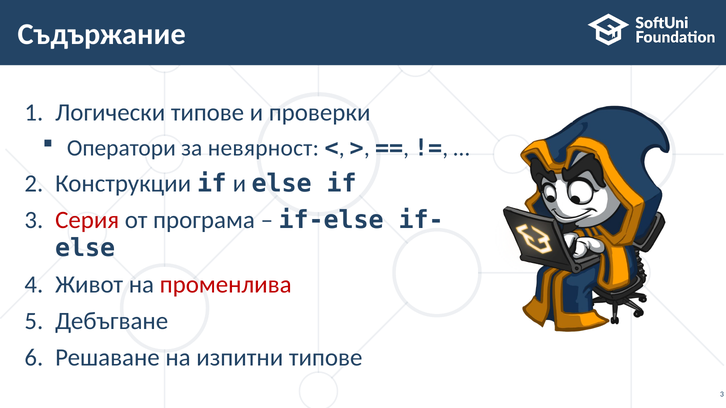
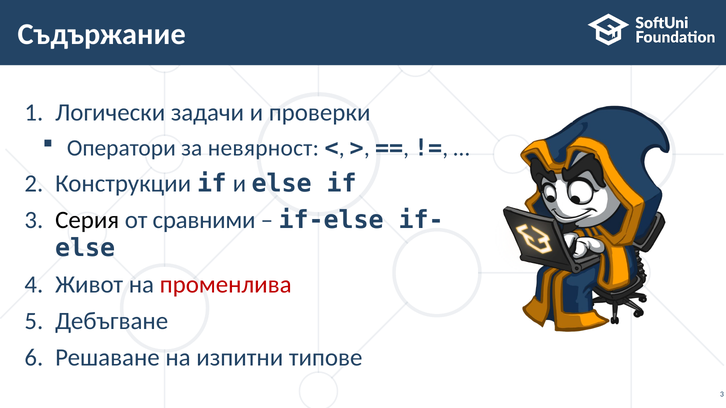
Логически типове: типове -> задачи (207, 113)
Серия colour: red -> black (87, 220)
програма: програма -> сравними (204, 220)
